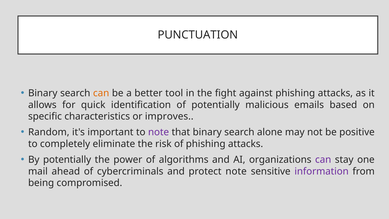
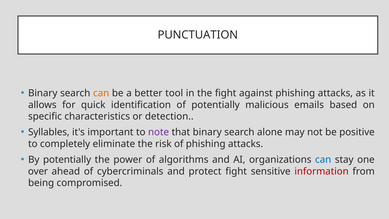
improves: improves -> detection (169, 116)
Random: Random -> Syllables (49, 132)
can colour: purple -> blue (323, 160)
mail: mail -> over (38, 171)
protect note: note -> fight (236, 171)
information colour: purple -> red (322, 171)
